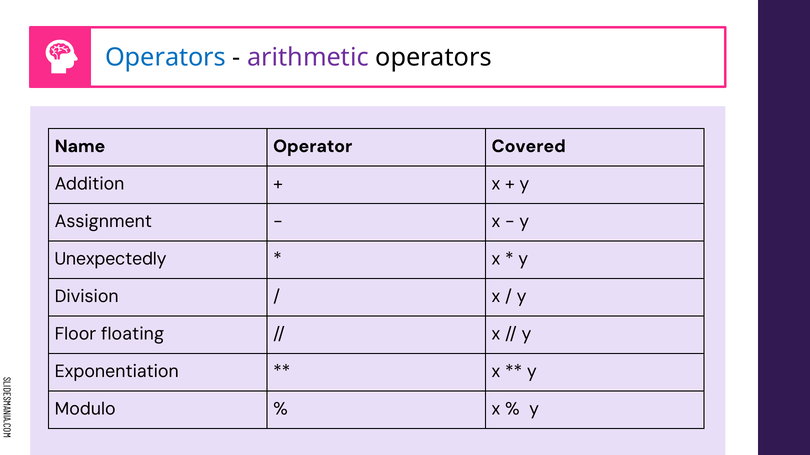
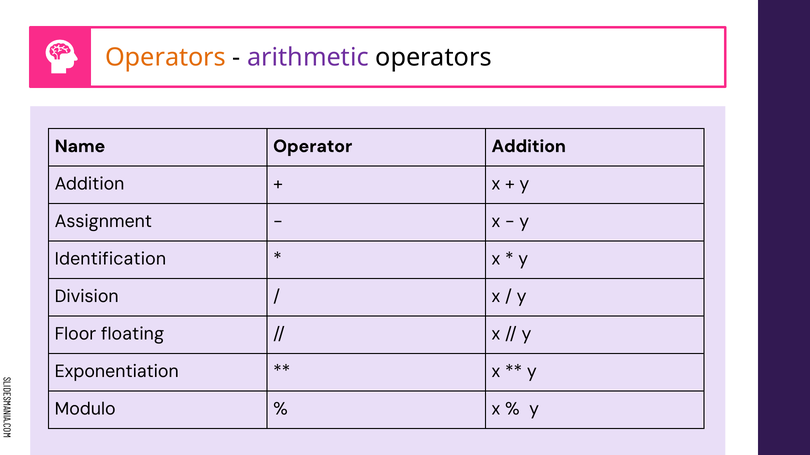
Operators colour: blue -> orange (166, 58)
Operator Covered: Covered -> Addition (529, 146)
Unexpectedly: Unexpectedly -> Identification (110, 259)
